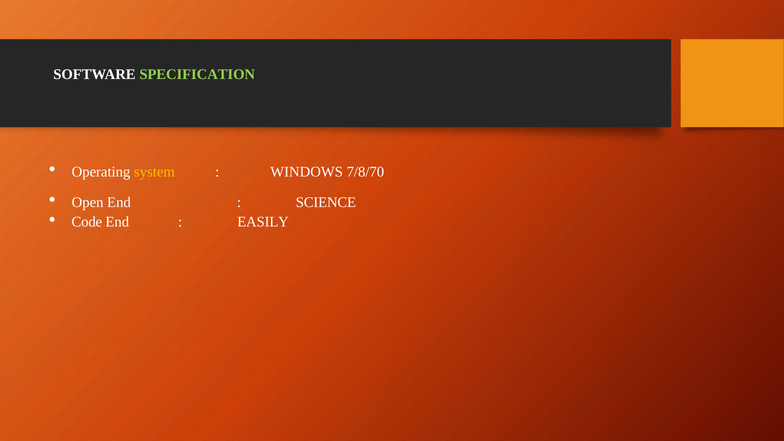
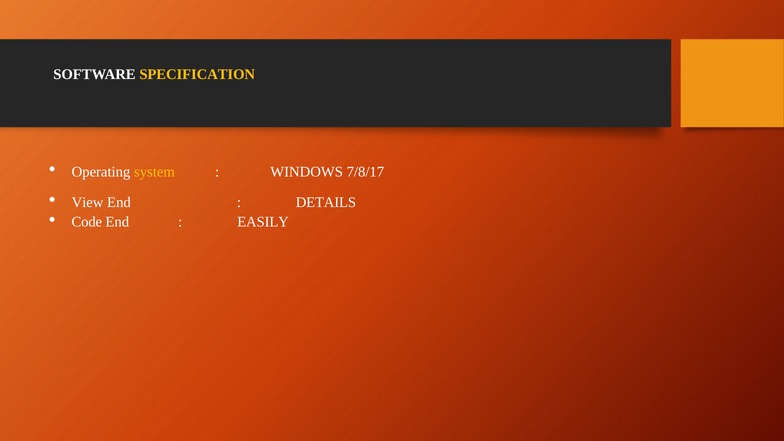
SPECIFICATION colour: light green -> yellow (197, 74)
7/8/70: 7/8/70 -> 7/8/17 (365, 172)
Open: Open -> View (88, 202)
SCIENCE: SCIENCE -> DETAILS (326, 202)
